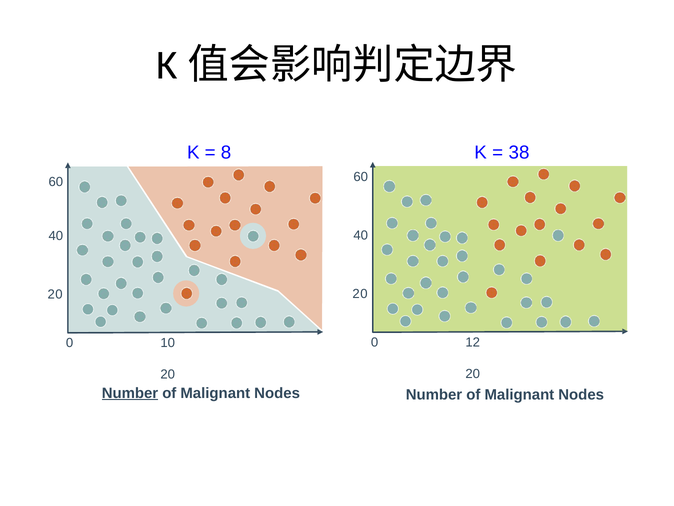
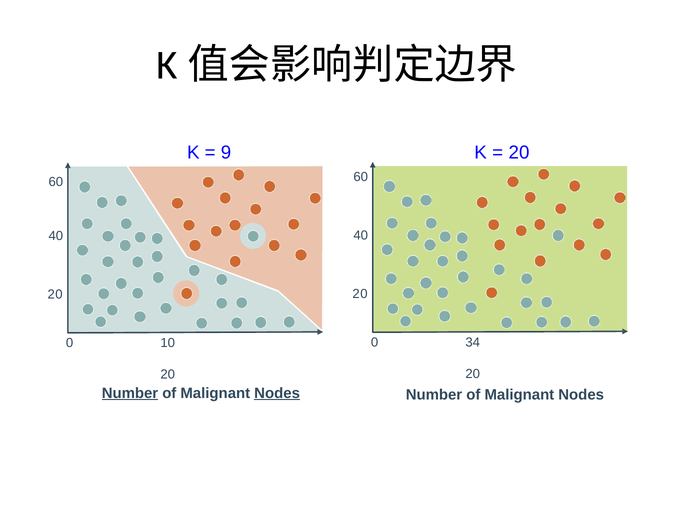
8: 8 -> 9 (226, 152)
38: 38 -> 20 (519, 152)
12: 12 -> 34 (473, 342)
Nodes underline: none -> present (277, 393)
